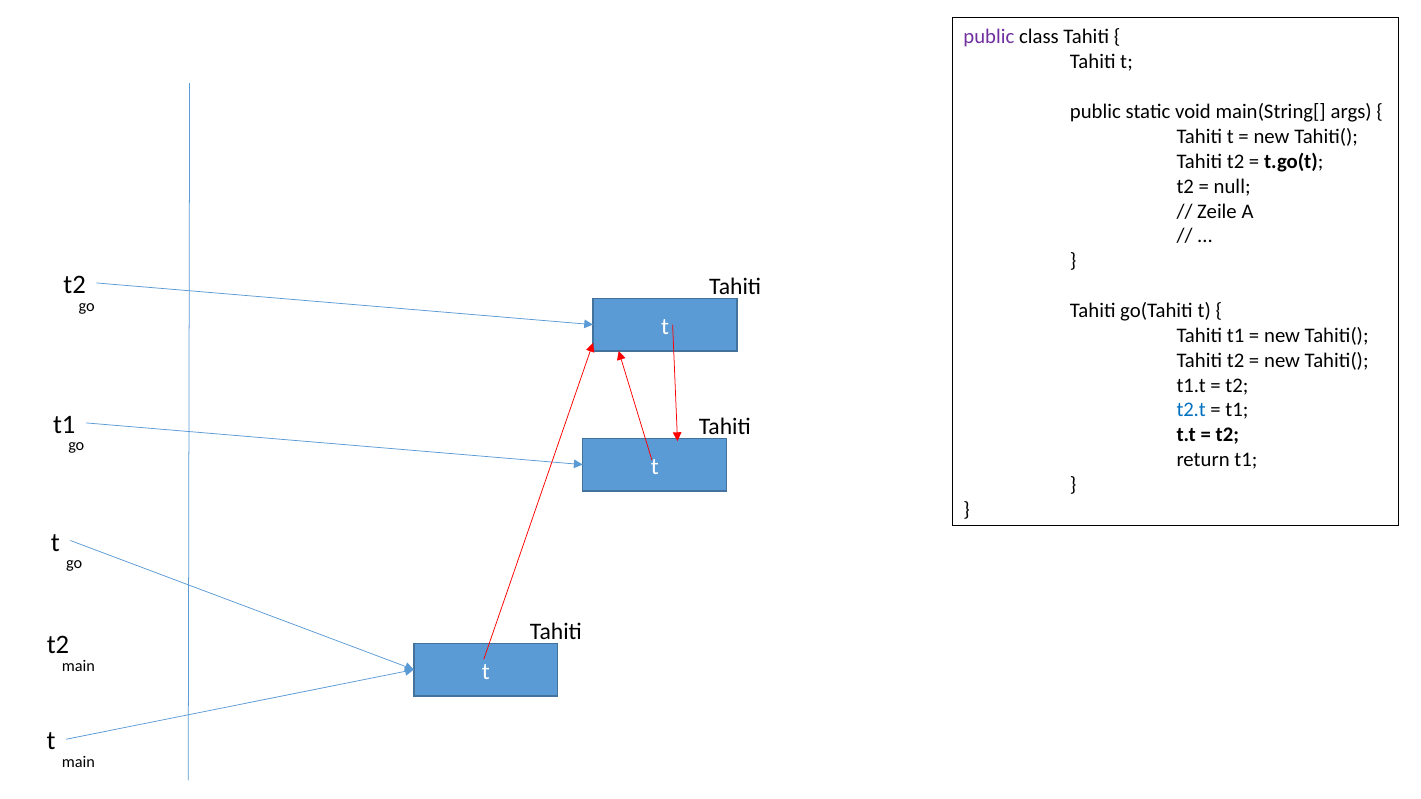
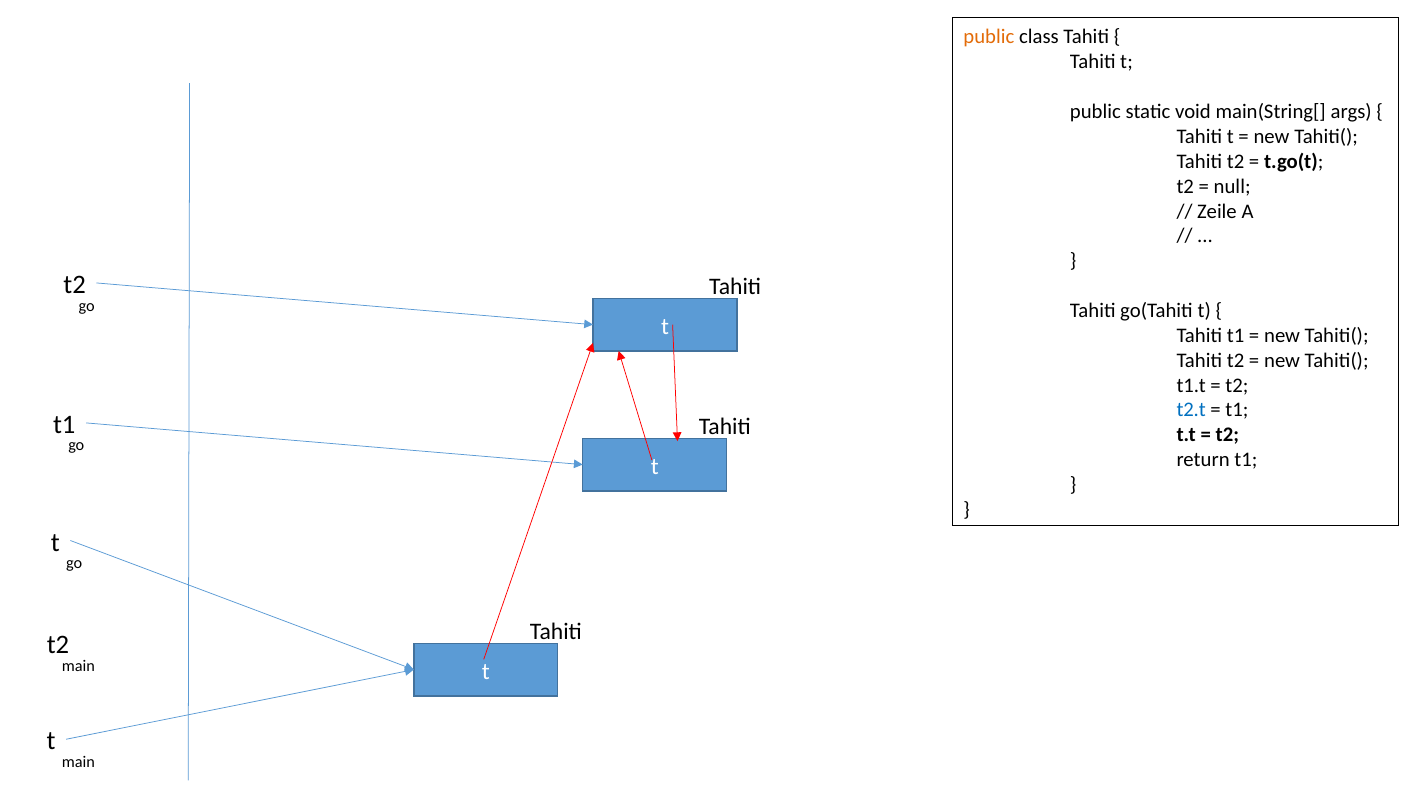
public colour: purple -> orange (989, 37)
